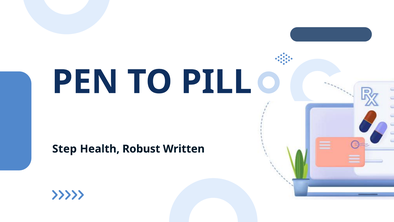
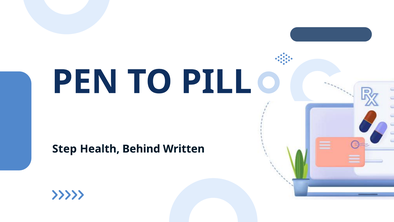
Robust: Robust -> Behind (141, 149)
